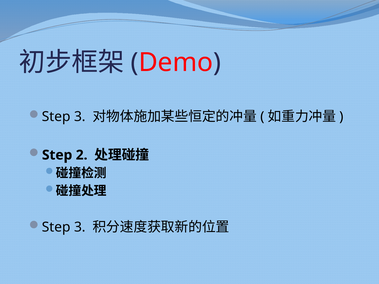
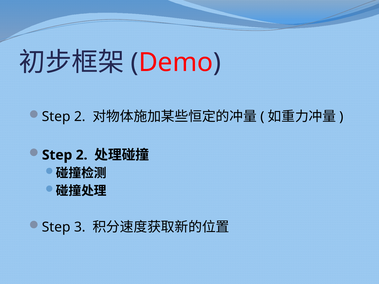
3: 3 -> 2 (80, 117)
